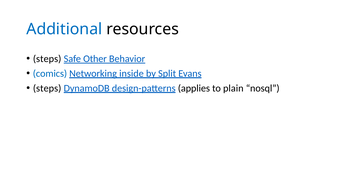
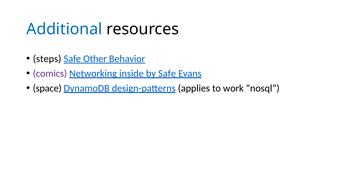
comics colour: blue -> purple (50, 73)
by Split: Split -> Safe (167, 73)
steps: steps -> space (47, 88)
plain: plain -> work (233, 88)
